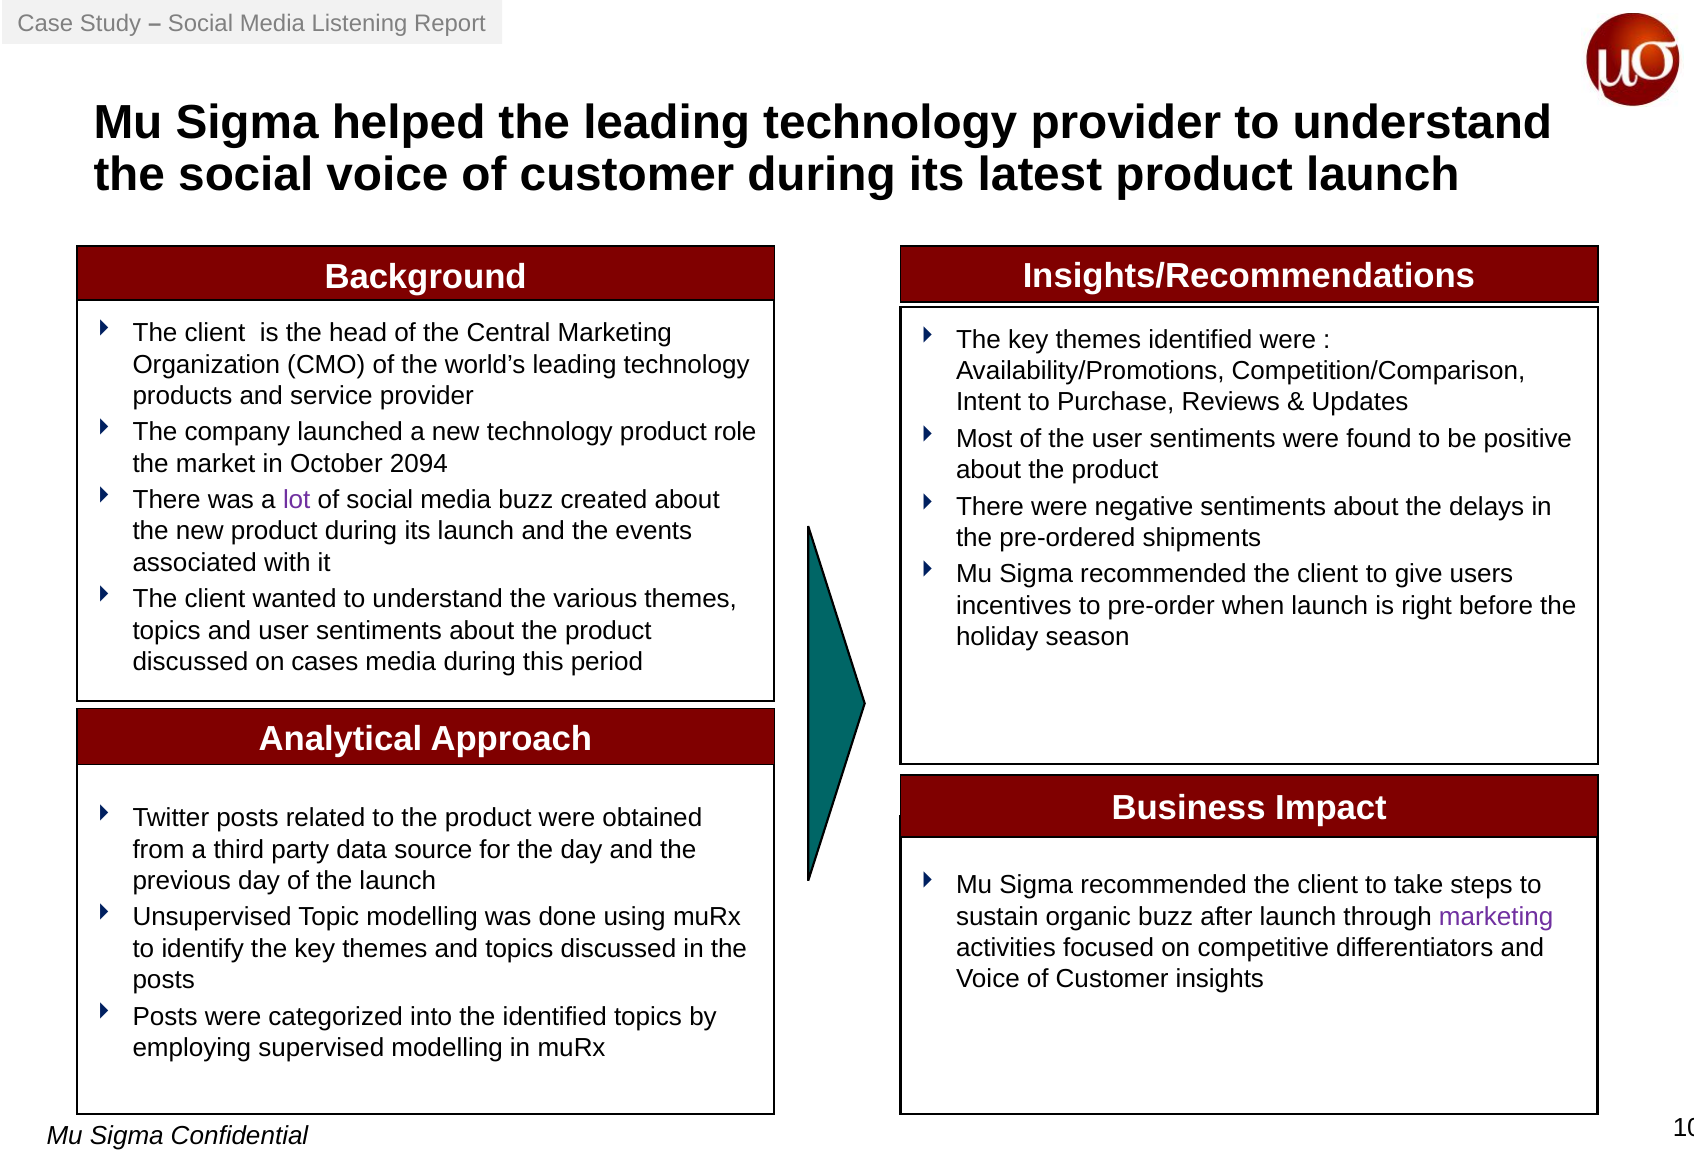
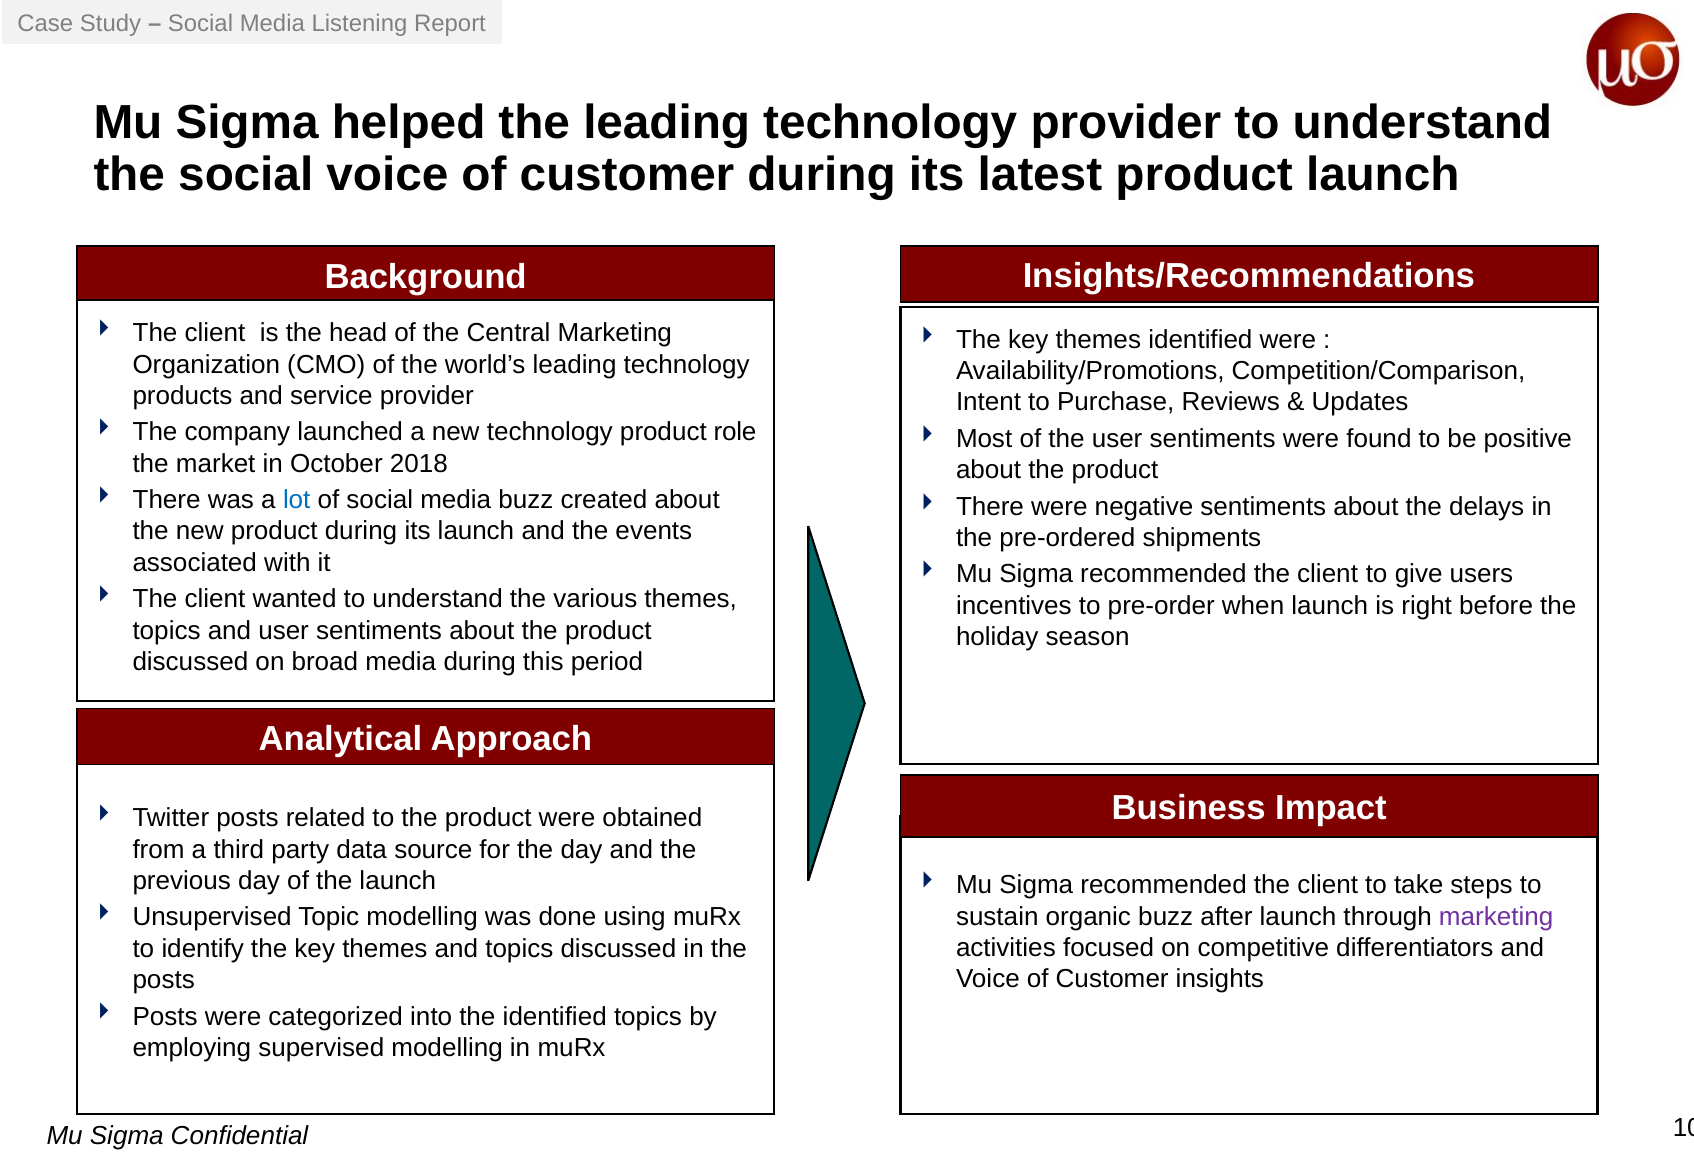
2094: 2094 -> 2018 (419, 464)
lot colour: purple -> blue (297, 500)
cases: cases -> broad (325, 662)
